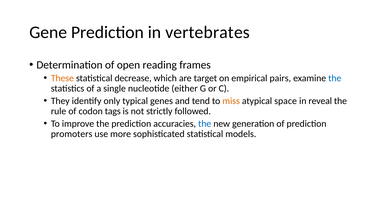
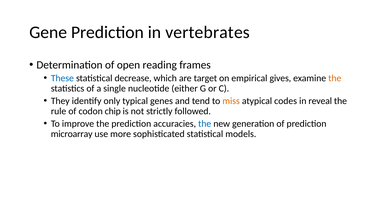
These colour: orange -> blue (62, 78)
pairs: pairs -> gives (280, 78)
the colour: blue -> orange (335, 78)
space: space -> codes (286, 101)
tags: tags -> chip (113, 111)
promoters: promoters -> microarray (72, 134)
